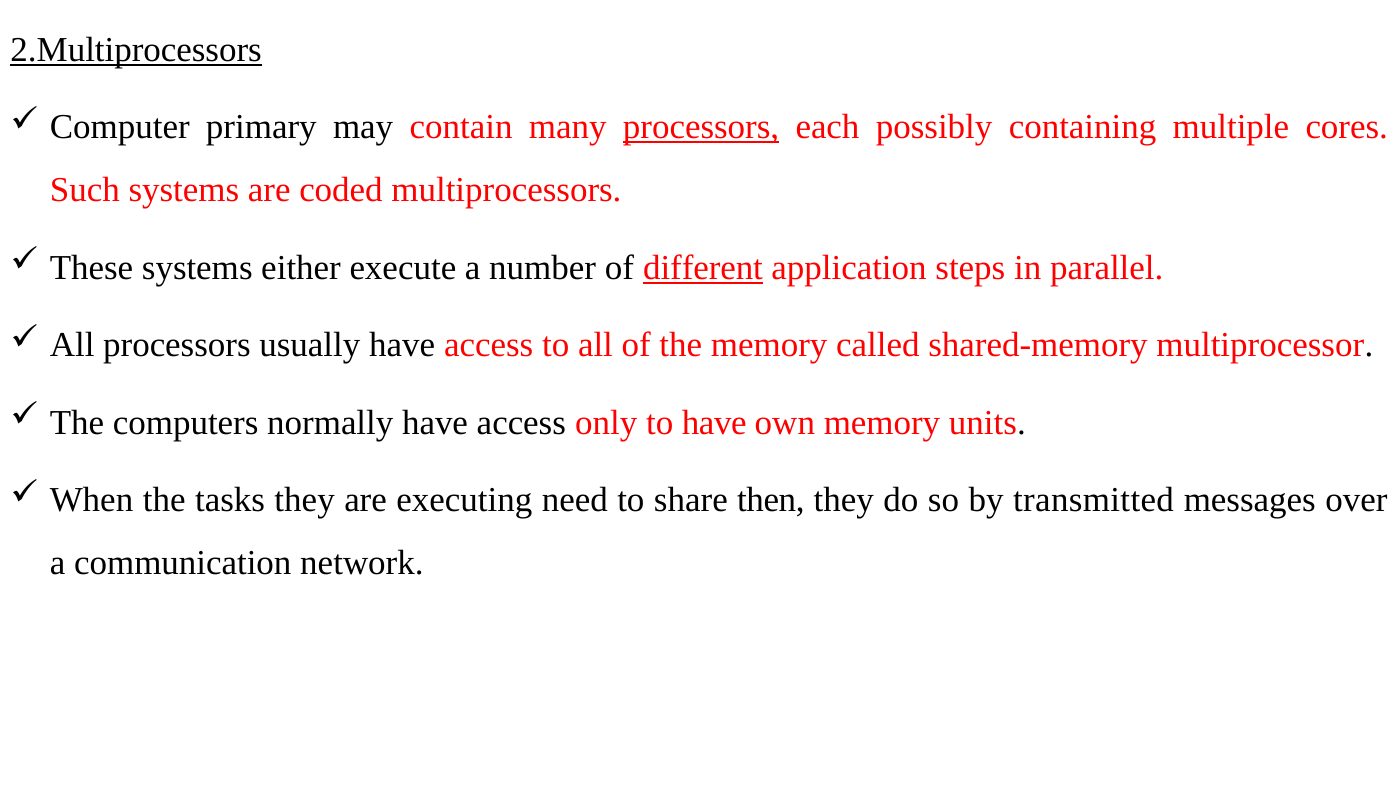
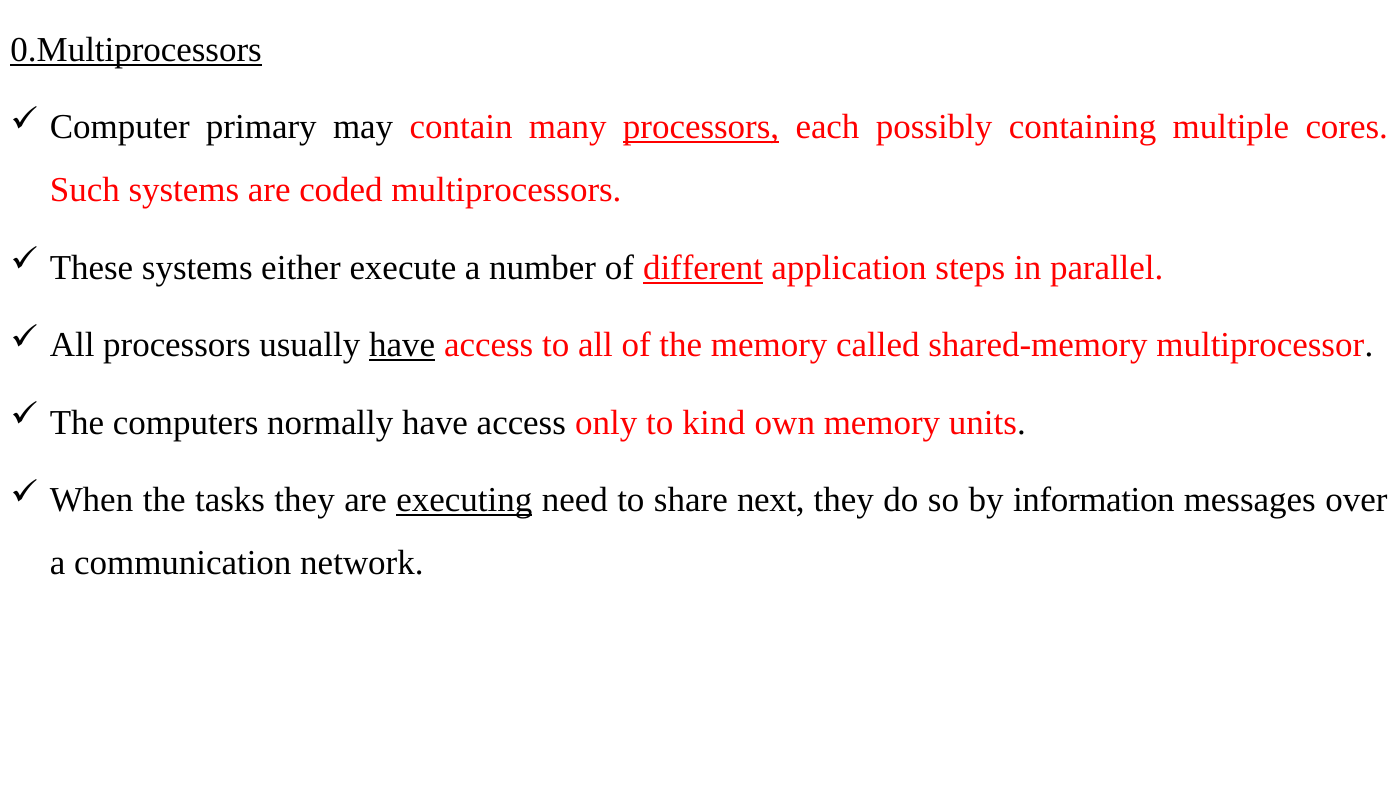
2.Multiprocessors: 2.Multiprocessors -> 0.Multiprocessors (136, 50)
have underline: none -> present (402, 345)
to have: have -> kind (714, 423)
executing underline: none -> present (464, 500)
then: then -> next (771, 500)
transmitted: transmitted -> information (1094, 500)
